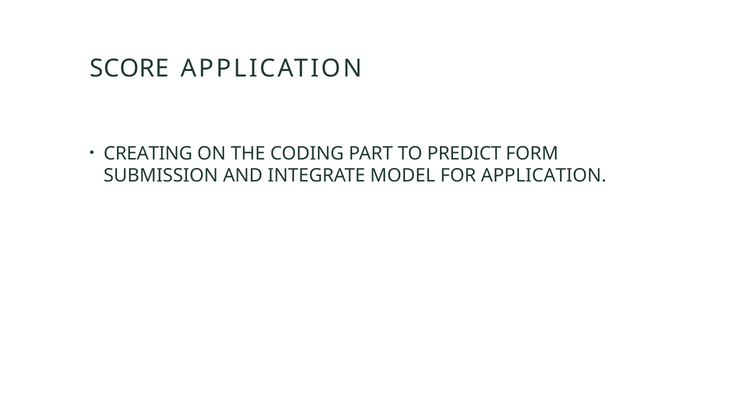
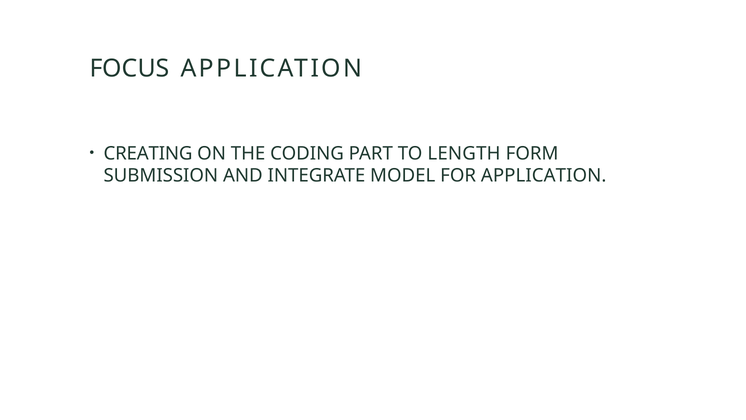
SCORE: SCORE -> FOCUS (130, 68)
PREDICT: PREDICT -> LENGTH (464, 153)
